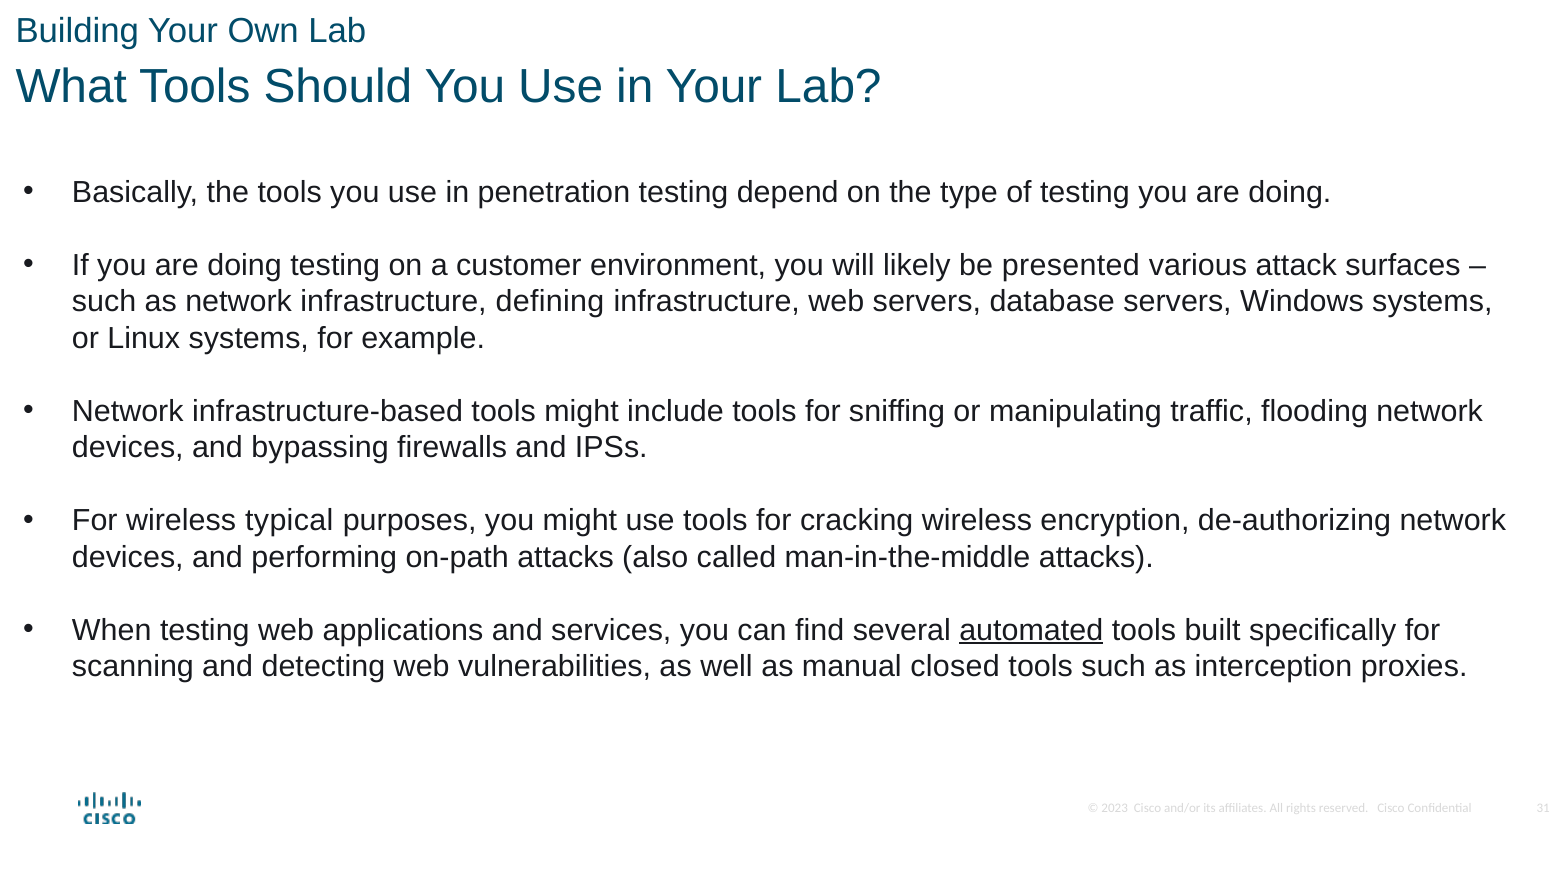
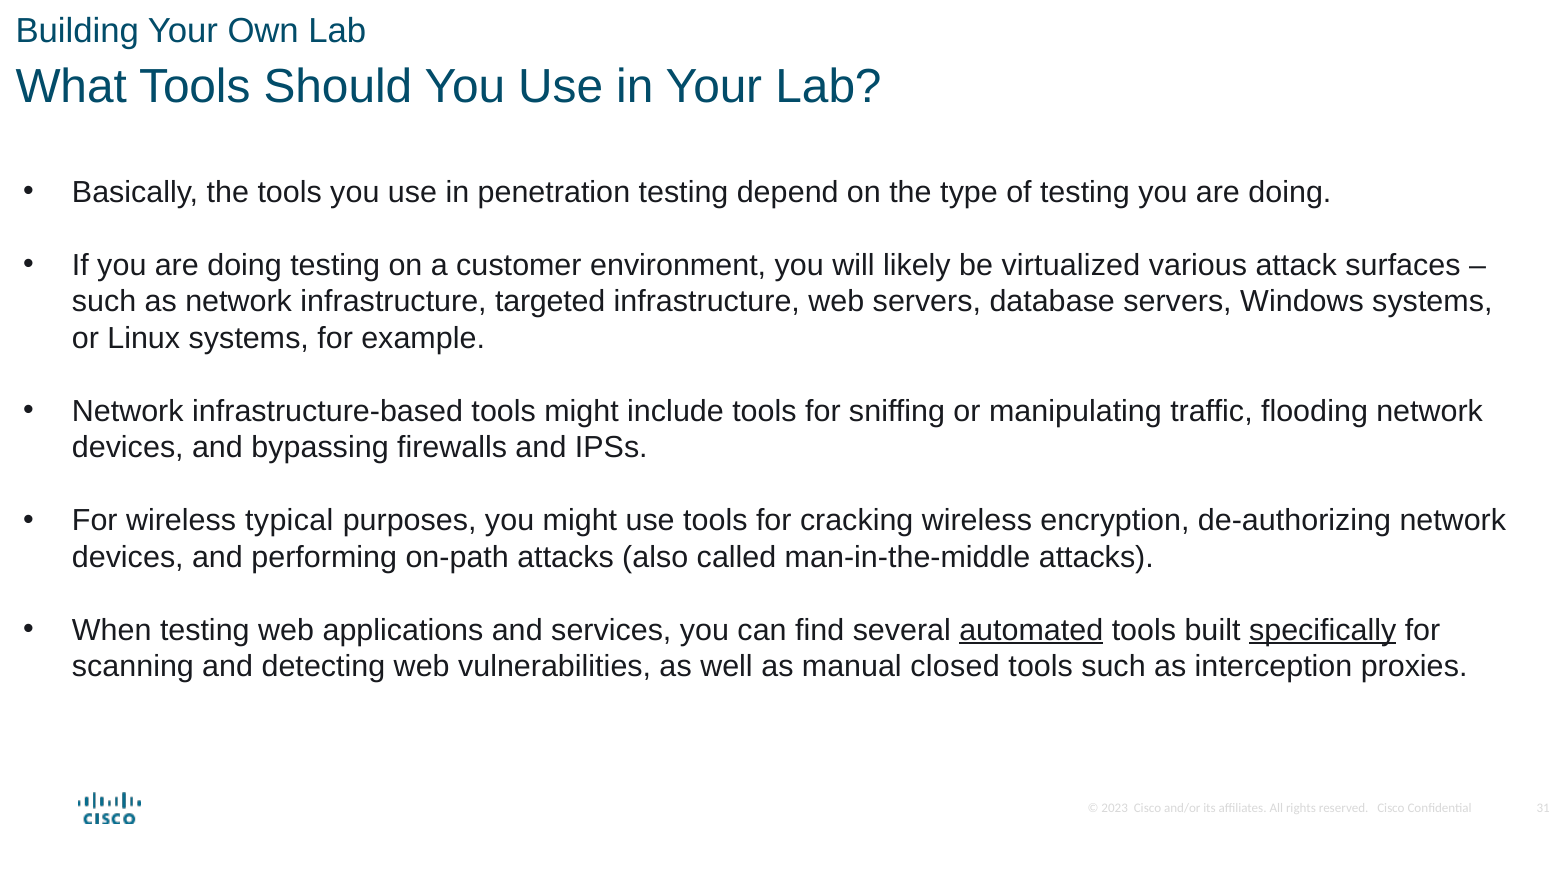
presented: presented -> virtualized (1071, 265)
defining: defining -> targeted (550, 302)
specifically underline: none -> present (1323, 631)
